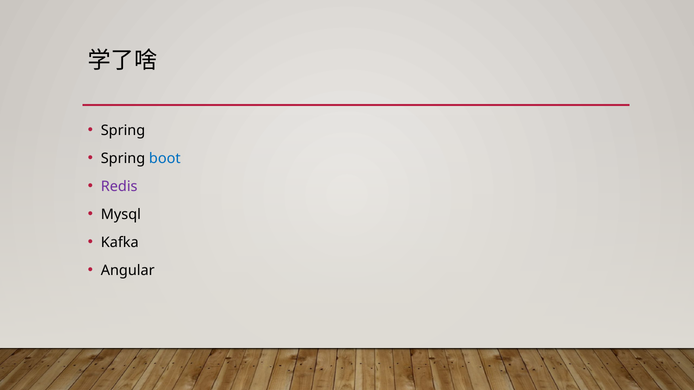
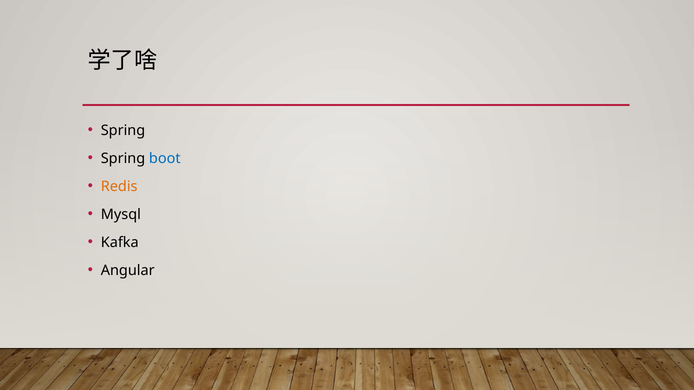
Redis colour: purple -> orange (119, 187)
